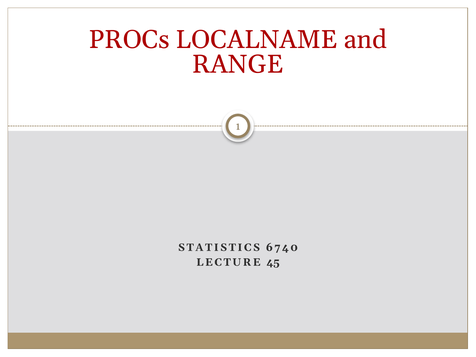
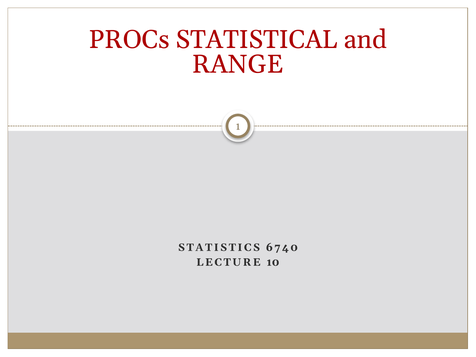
LOCALNAME: LOCALNAME -> STATISTICAL (257, 40)
45: 45 -> 10 (273, 262)
